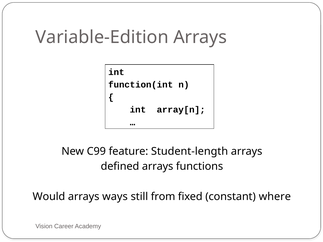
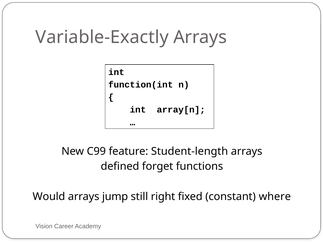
Variable-Edition: Variable-Edition -> Variable-Exactly (102, 37)
defined arrays: arrays -> forget (158, 167)
ways: ways -> jump (115, 197)
from: from -> right (163, 197)
